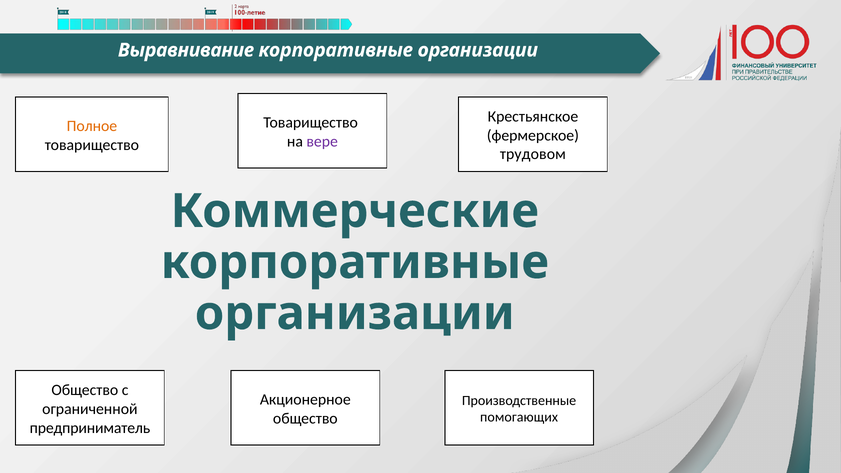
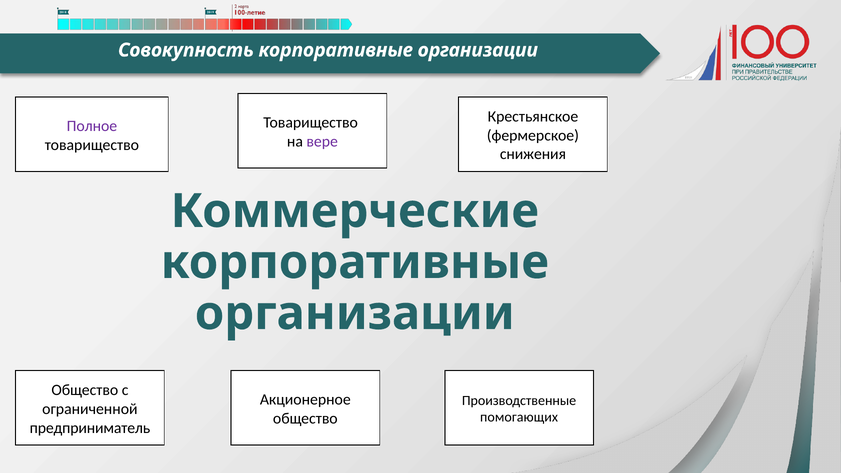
Выравнивание: Выравнивание -> Совокупность (186, 50)
Полное colour: orange -> purple (92, 126)
трудовом: трудовом -> снижения (533, 154)
